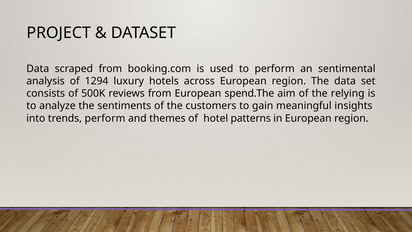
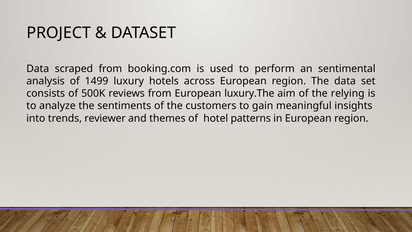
1294: 1294 -> 1499 (97, 81)
spend.The: spend.The -> luxury.The (249, 93)
trends perform: perform -> reviewer (105, 118)
